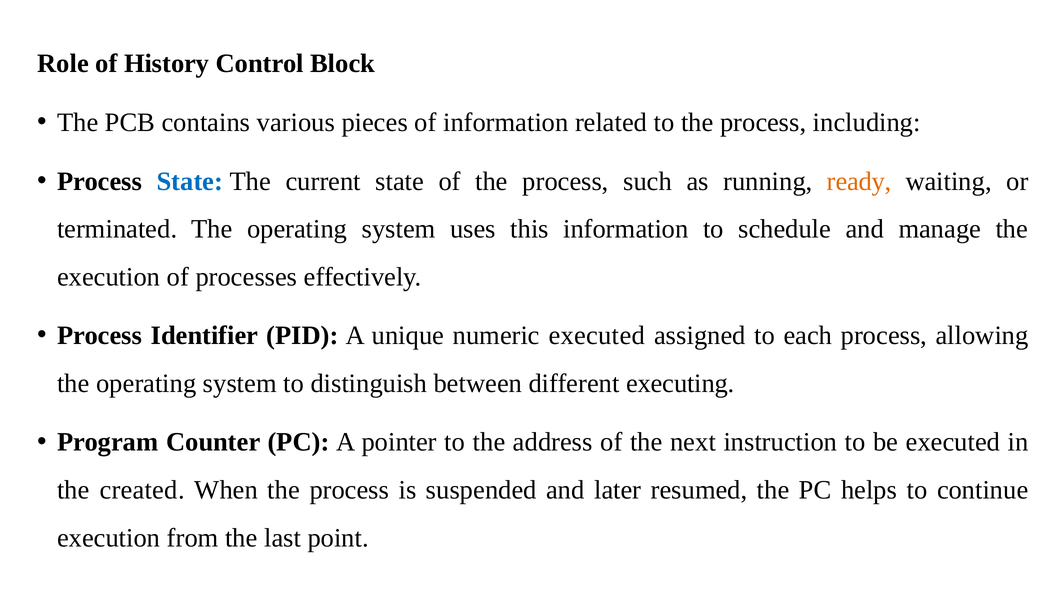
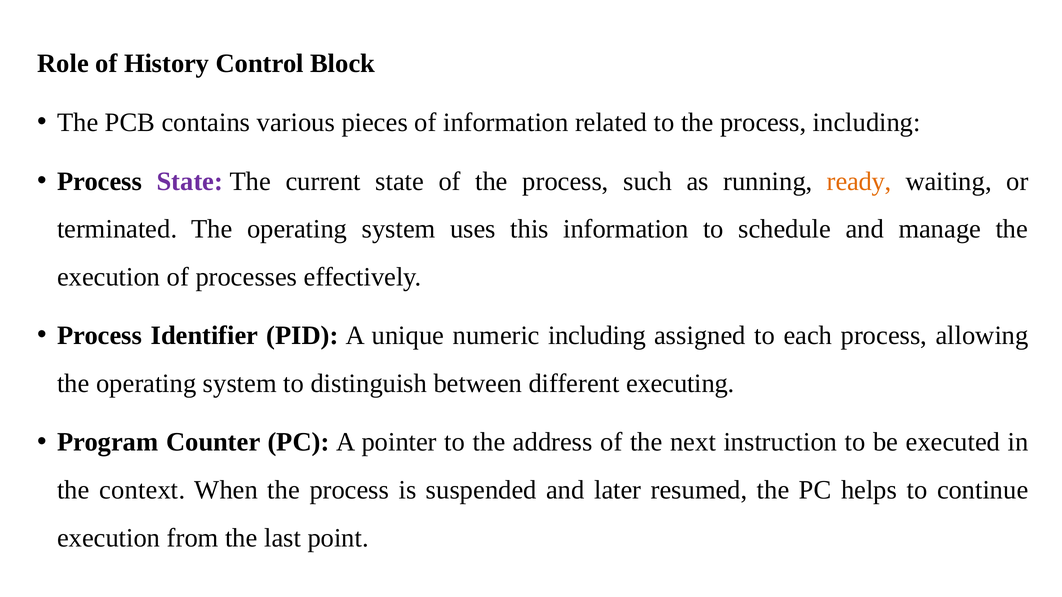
State colour: blue -> purple (190, 181)
numeric executed: executed -> including (597, 336)
created: created -> context (142, 490)
